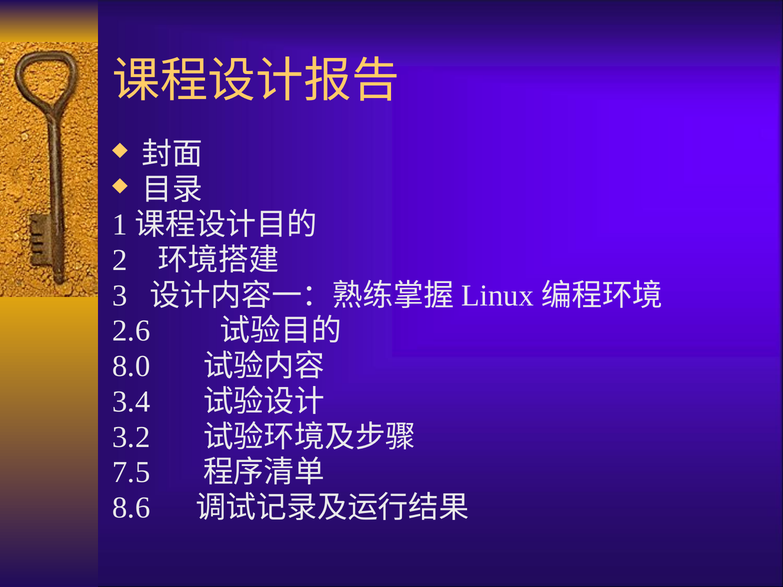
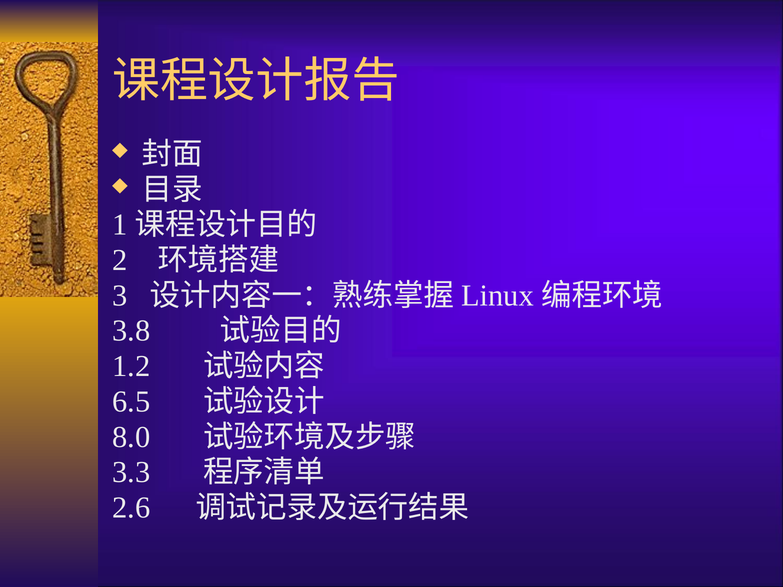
2.6: 2.6 -> 3.8 (131, 331)
8.0: 8.0 -> 1.2 (131, 366)
3.4: 3.4 -> 6.5 (131, 402)
3.2: 3.2 -> 8.0 (131, 437)
7.5: 7.5 -> 3.3 (131, 473)
8.6: 8.6 -> 2.6 (131, 508)
